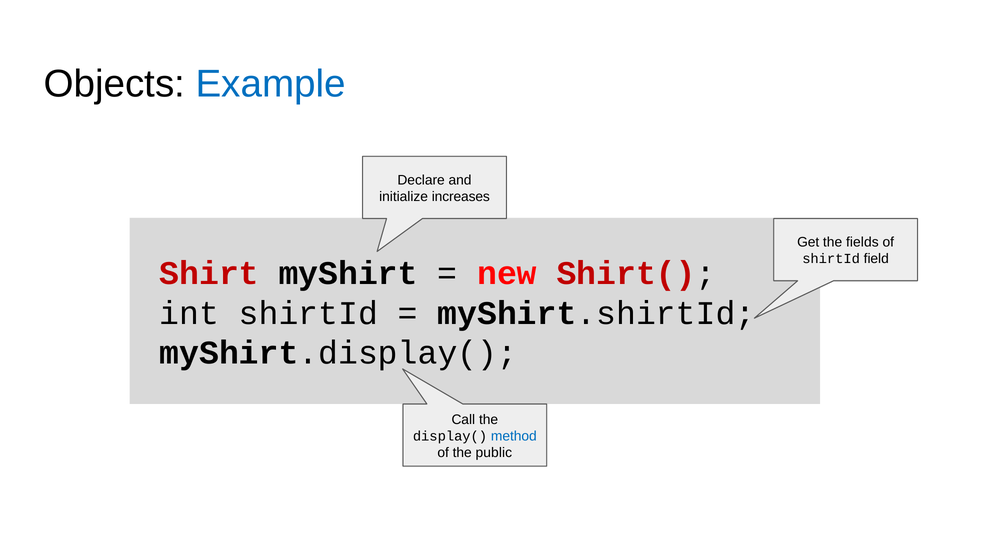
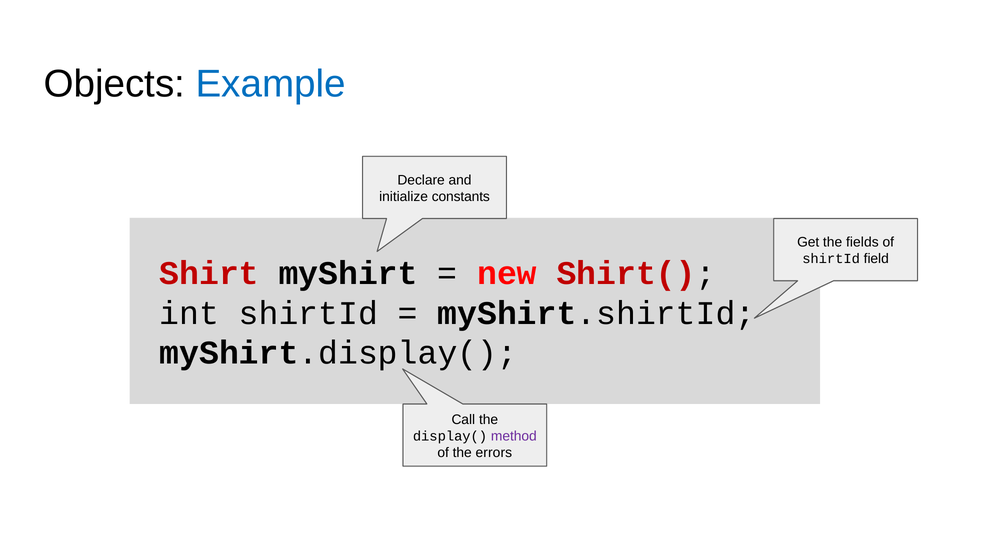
increases: increases -> constants (461, 196)
method colour: blue -> purple (514, 436)
public: public -> errors (494, 452)
